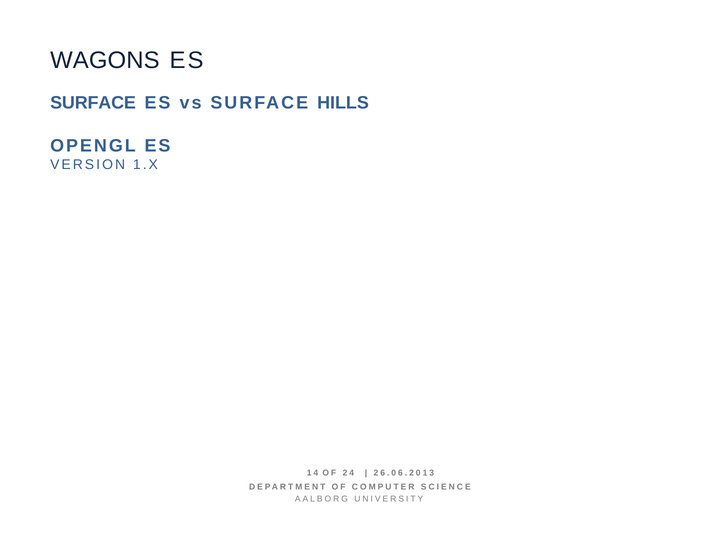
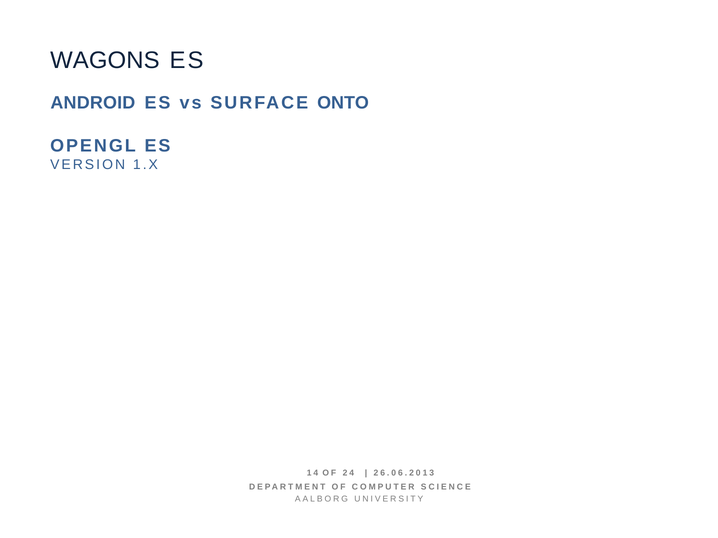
SURFACE: SURFACE -> ANDROID (93, 103)
HILLS: HILLS -> ONTO (343, 103)
